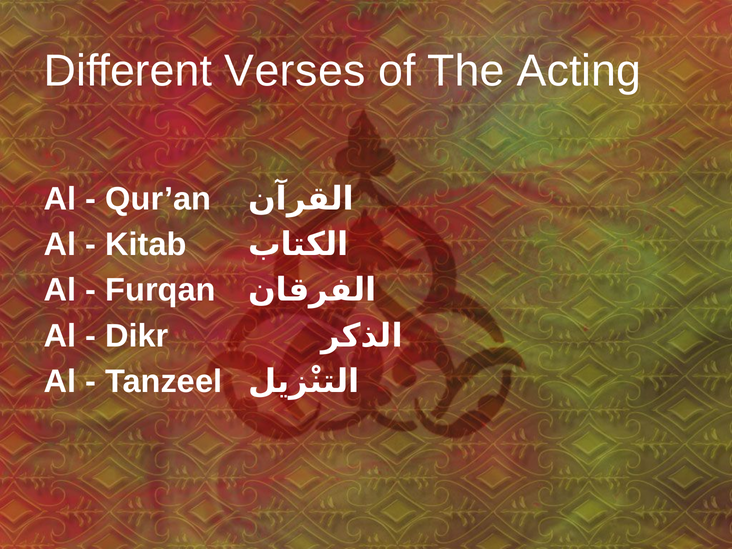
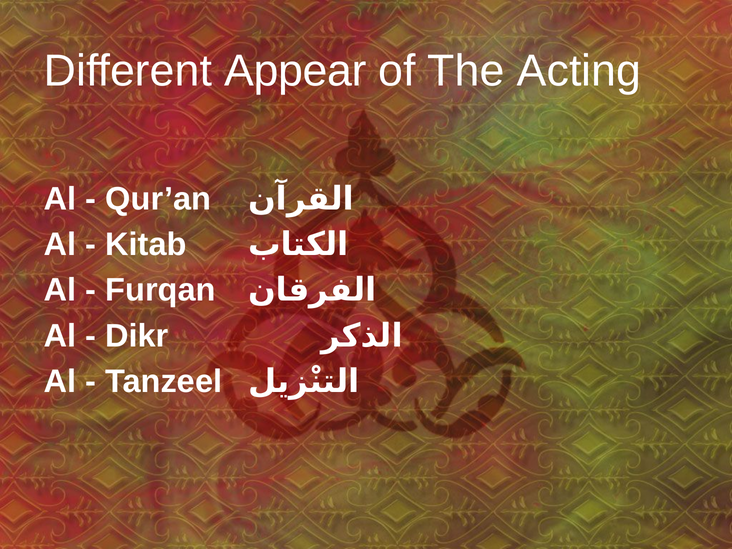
Verses: Verses -> Appear (295, 71)
